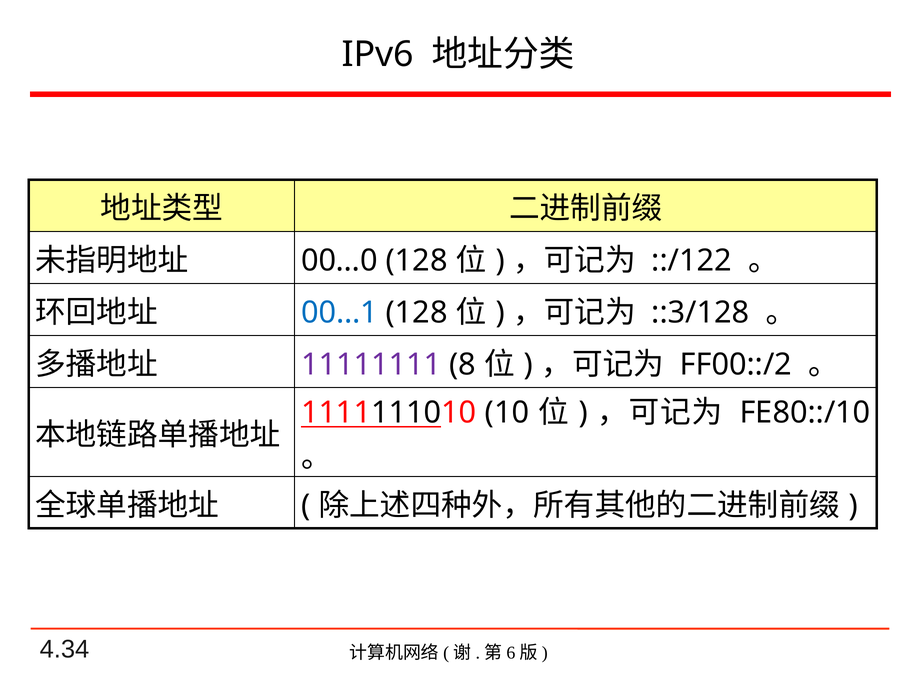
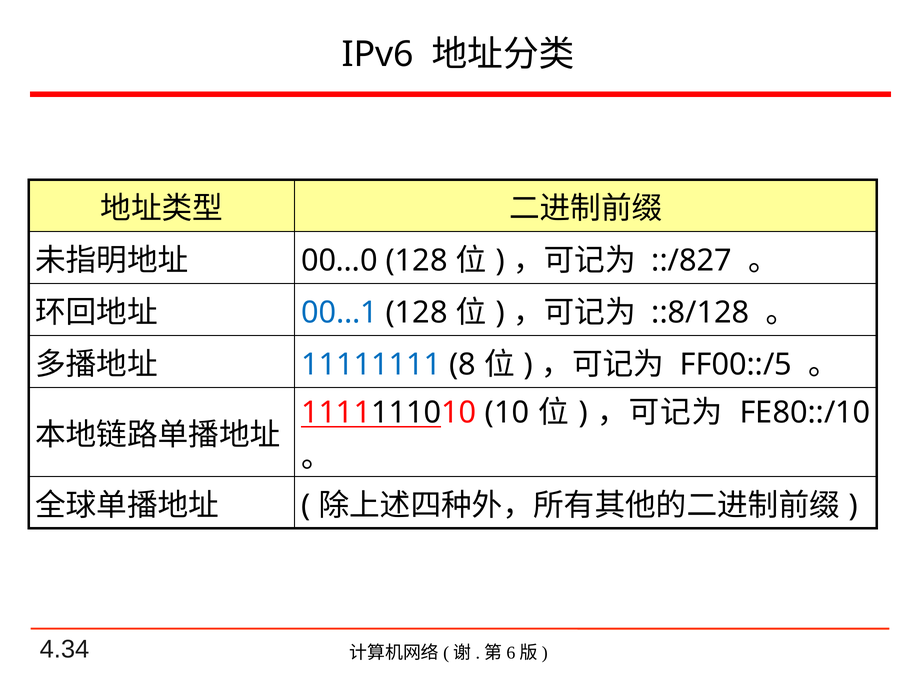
::/122: ::/122 -> ::/827 (692, 261)
::3/128: ::3/128 -> ::8/128 (700, 313)
11111111 colour: purple -> blue (371, 364)
FF00::/2: FF00::/2 -> FF00::/5 (736, 364)
